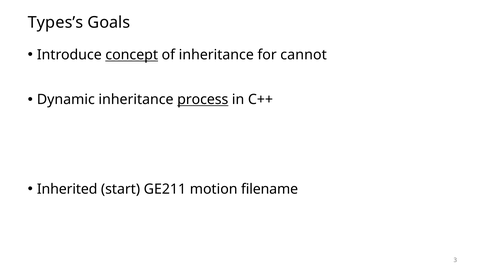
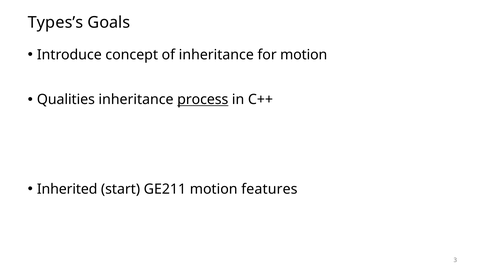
concept underline: present -> none (132, 55)
for cannot: cannot -> motion (304, 55)
Dynamic: Dynamic -> Qualities (66, 100)
filename: filename -> features (269, 189)
